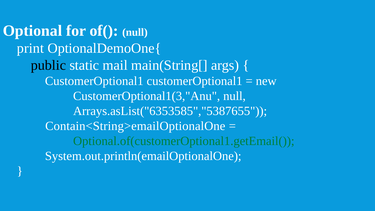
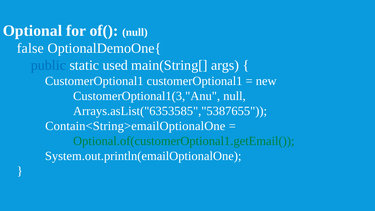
print: print -> false (30, 48)
public colour: black -> blue (48, 65)
mail: mail -> used (115, 65)
